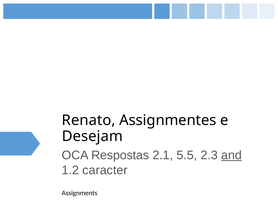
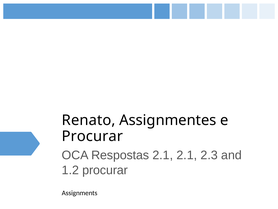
Desejam: Desejam -> Procurar (92, 136)
2.1 5.5: 5.5 -> 2.1 (187, 155)
and underline: present -> none (231, 155)
1.2 caracter: caracter -> procurar (105, 170)
